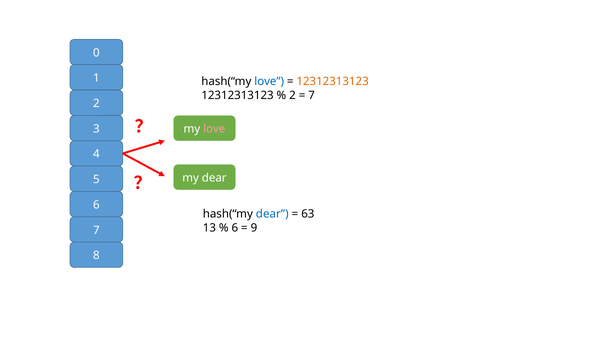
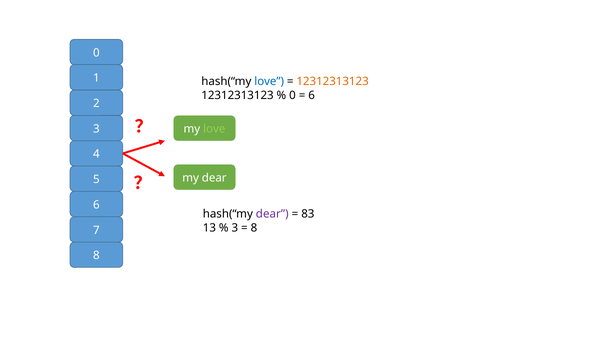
2: 2 -> 0 (292, 95)
7: 7 -> 6 (312, 95)
love colour: pink -> light green (214, 129)
dear colour: blue -> purple (272, 214)
63: 63 -> 83 (308, 214)
6: 6 -> 3 (235, 228)
9: 9 -> 8 (254, 228)
